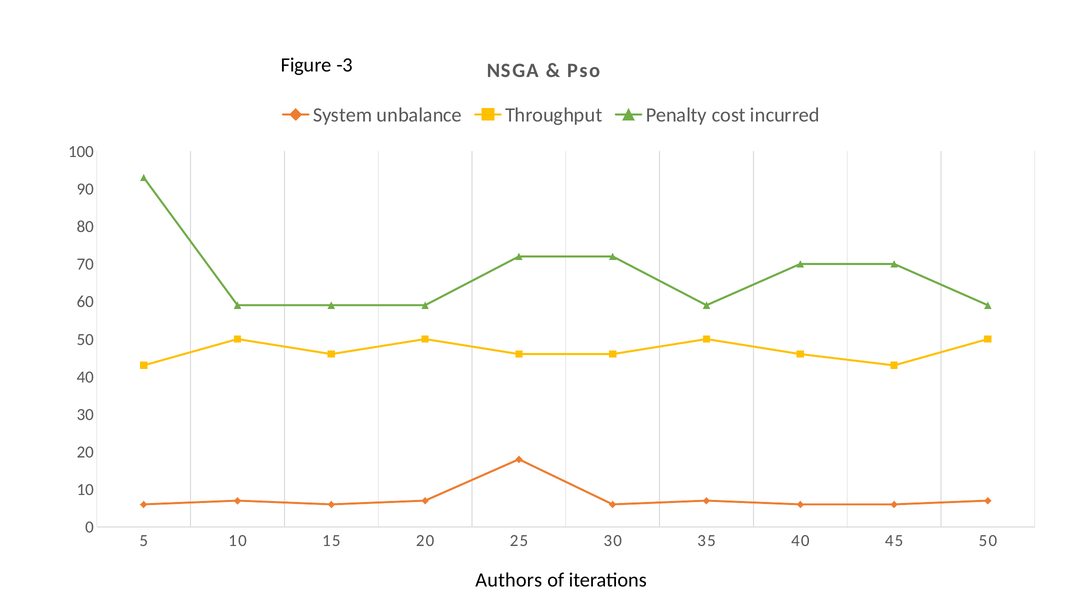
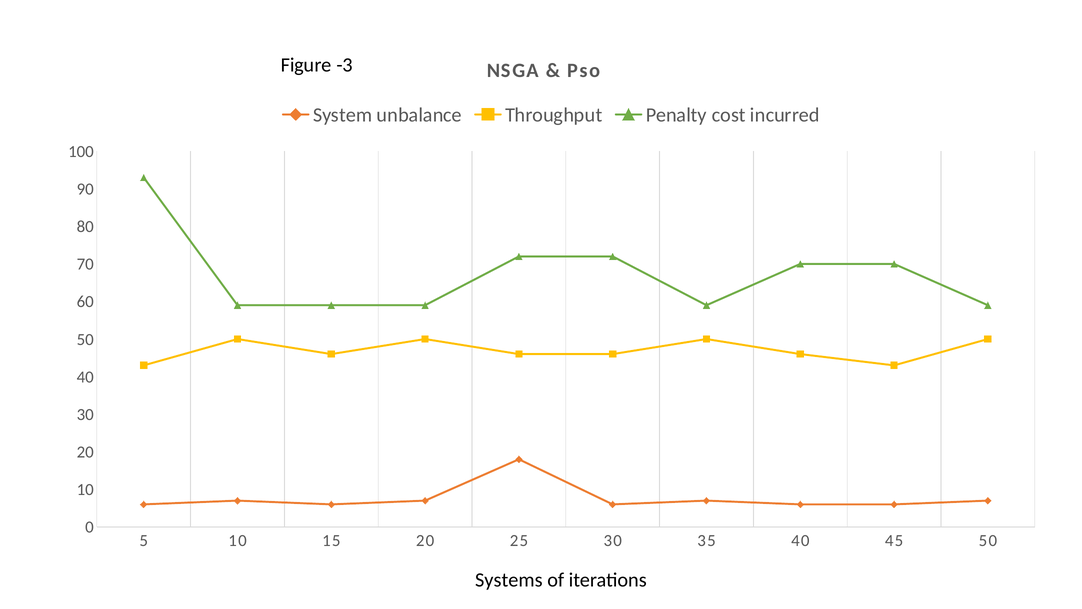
Authors: Authors -> Systems (509, 580)
